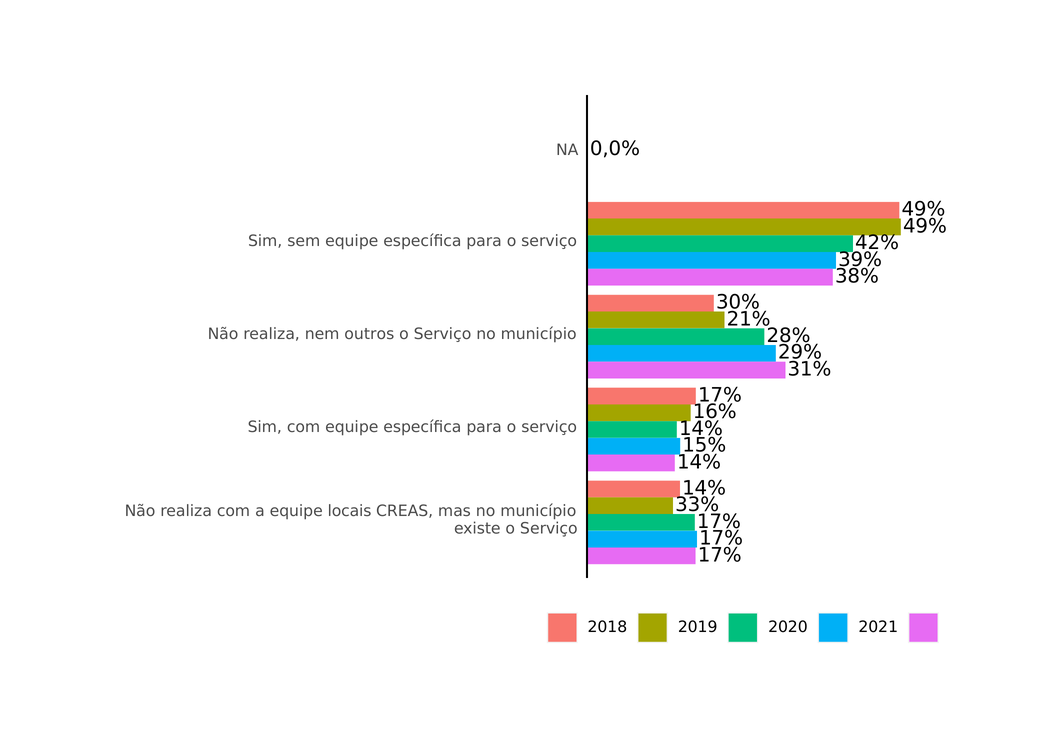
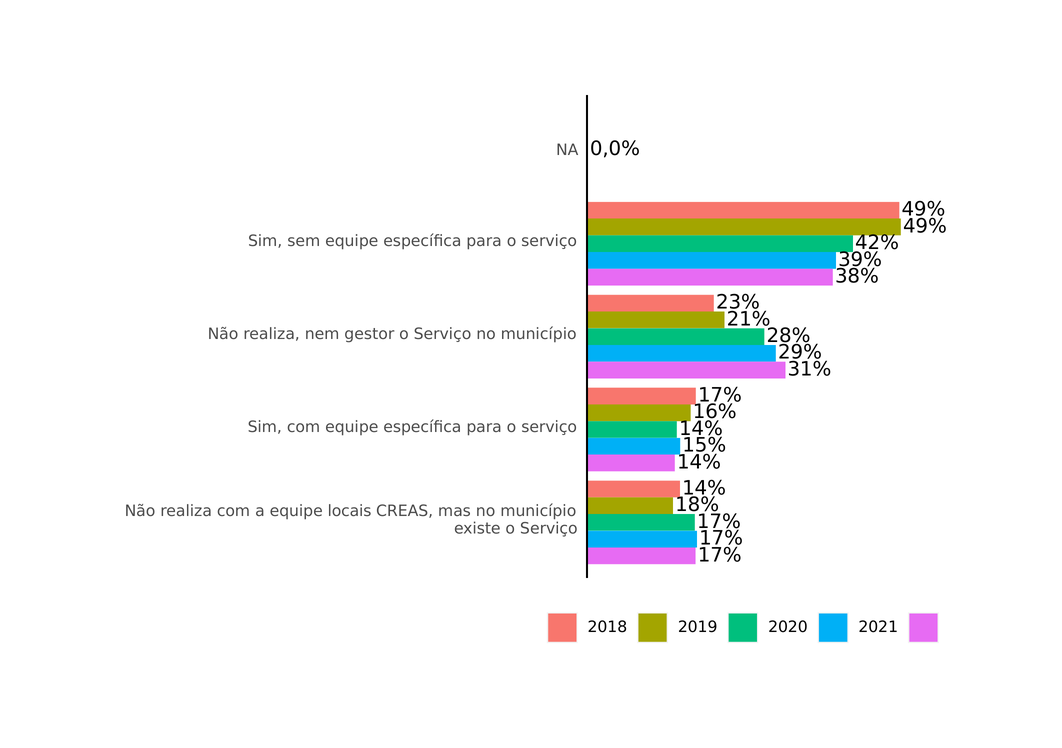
30%: 30% -> 23% (738, 302)
outros: outros -> gestor (369, 334)
33%: 33% -> 18% (697, 505)
